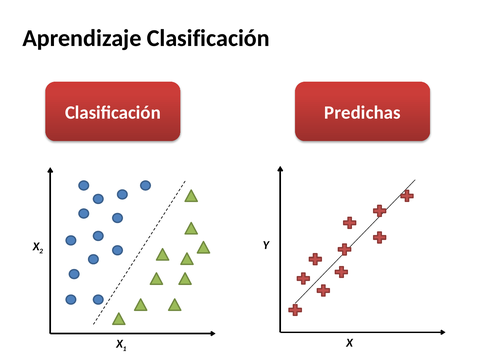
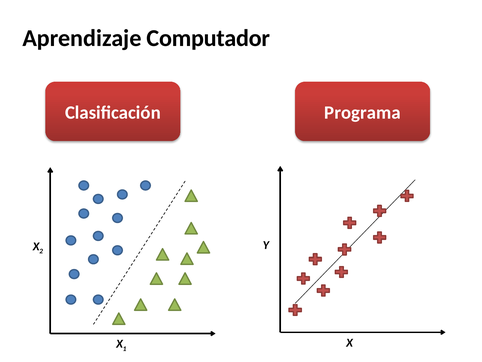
Aprendizaje Clasificación: Clasificación -> Computador (208, 38)
Predichas: Predichas -> Programa (363, 113)
